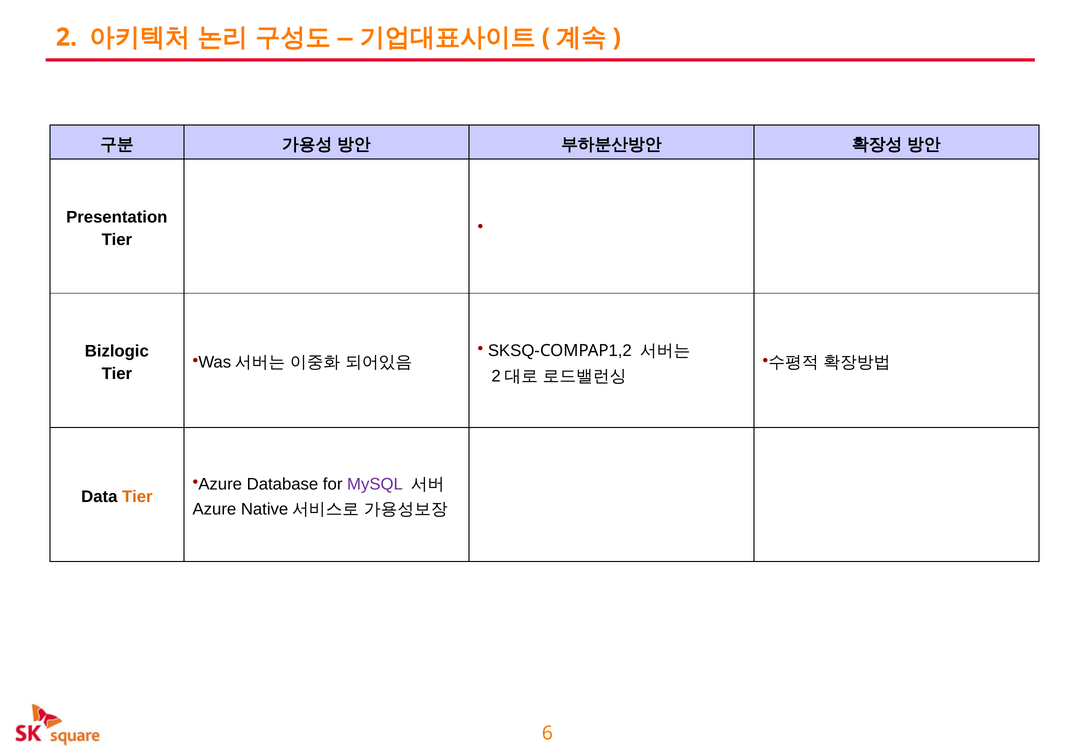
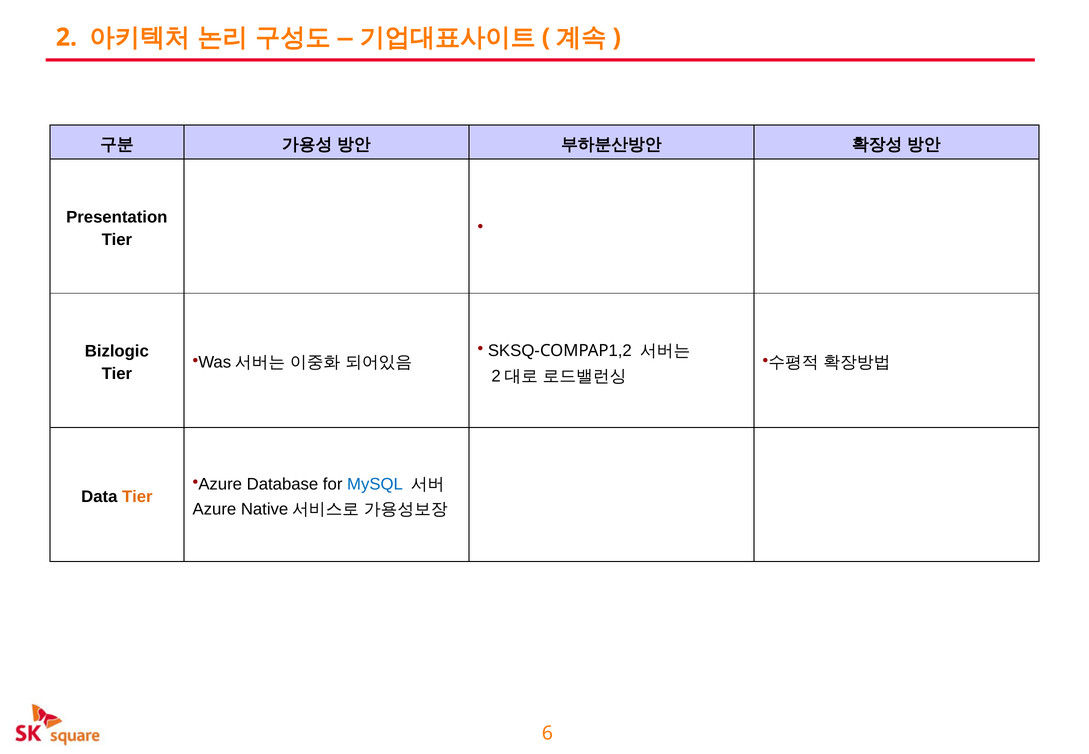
MySQL colour: purple -> blue (375, 484)
